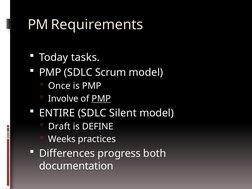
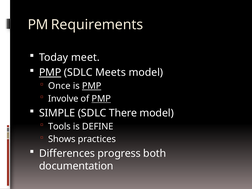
tasks: tasks -> meet (85, 57)
PMP underline: none -> present (50, 72)
Scrum: Scrum -> Meets (111, 72)
PMP underline: none -> present (92, 86)
ENTIRE: ENTIRE -> SIMPLE (57, 113)
Silent: Silent -> There (123, 113)
Draft: Draft -> Tools (59, 126)
Weeks: Weeks -> Shows (62, 139)
